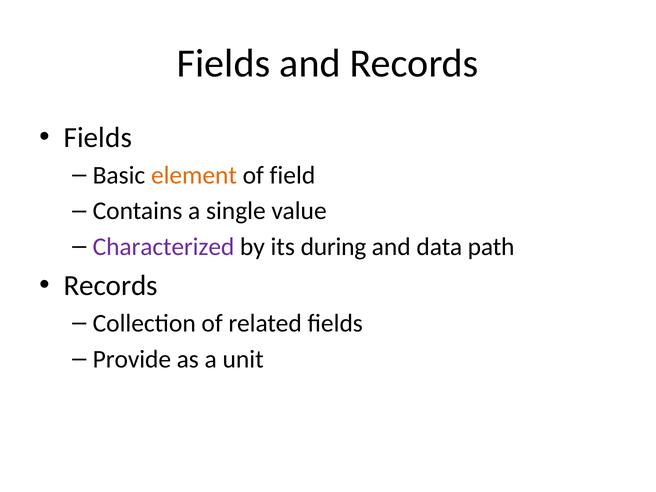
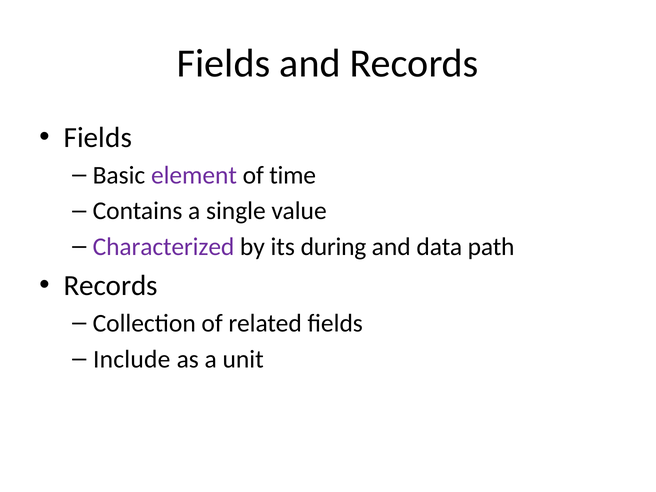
element colour: orange -> purple (194, 175)
field: field -> time (293, 175)
Provide: Provide -> Include (132, 359)
